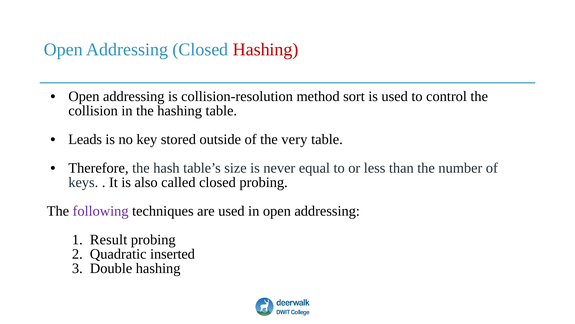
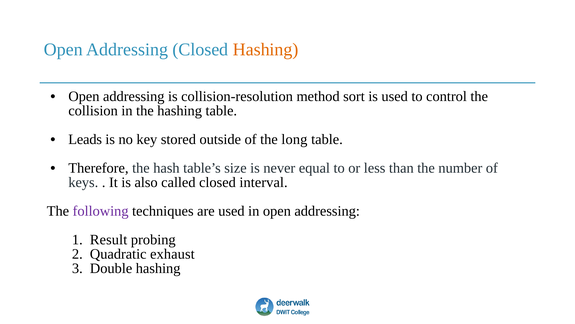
Hashing colour: red -> orange (266, 49)
very: very -> long (294, 139)
closed probing: probing -> interval (264, 182)
inserted: inserted -> exhaust (172, 254)
